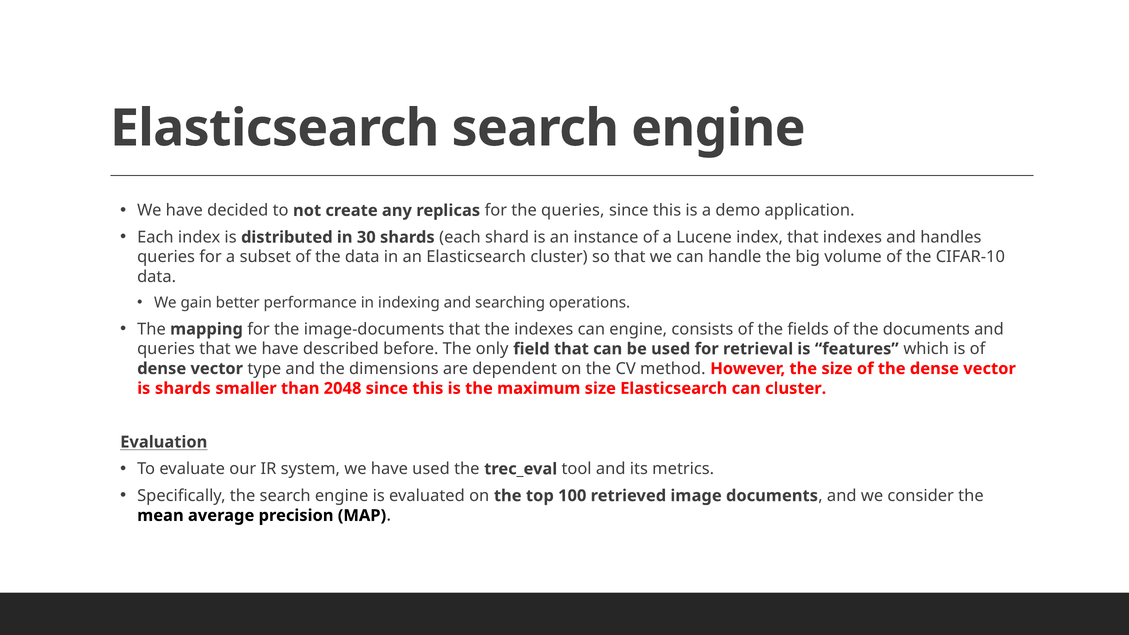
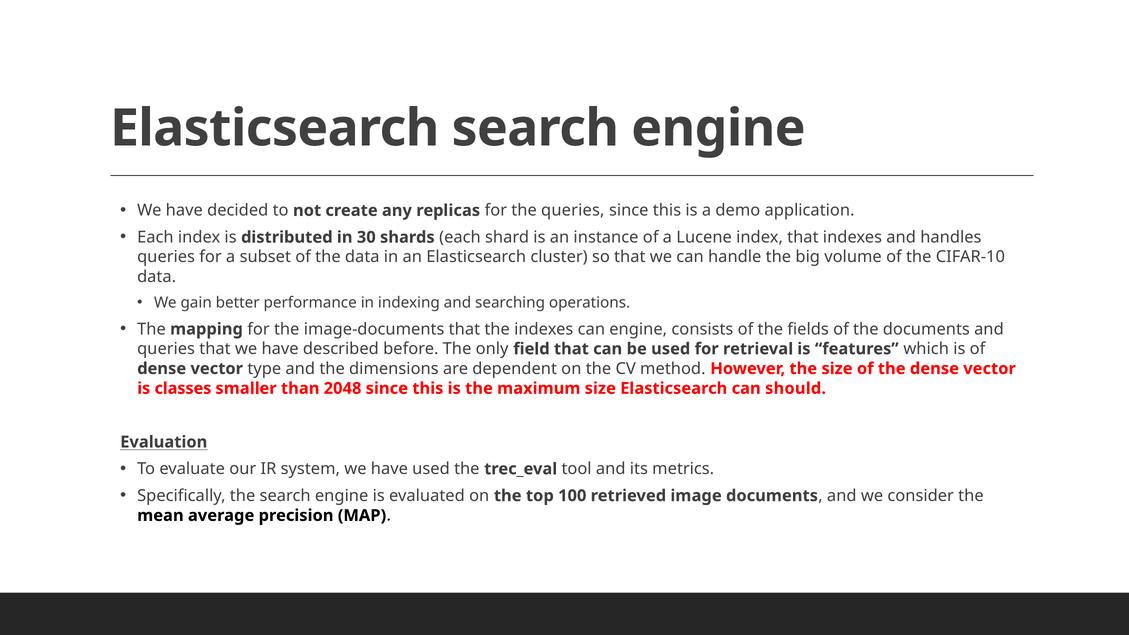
is shards: shards -> classes (183, 388)
can cluster: cluster -> should (796, 388)
